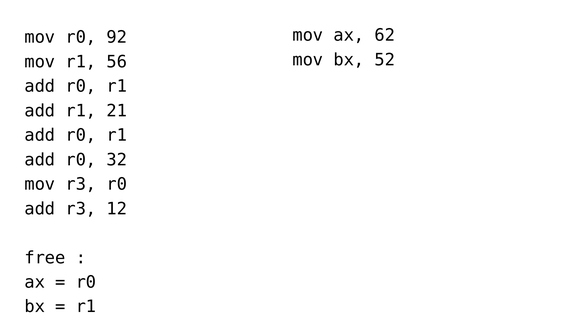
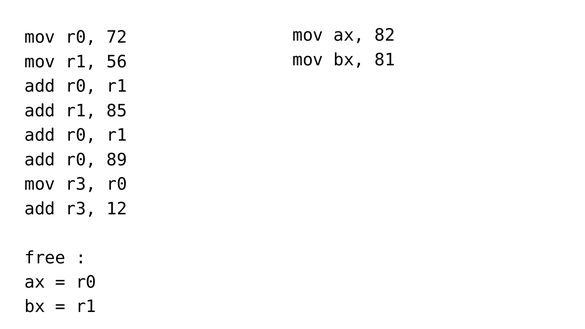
62: 62 -> 82 (385, 35)
92: 92 -> 72 (117, 37)
52: 52 -> 81 (385, 60)
21: 21 -> 85 (117, 111)
32: 32 -> 89 (117, 160)
